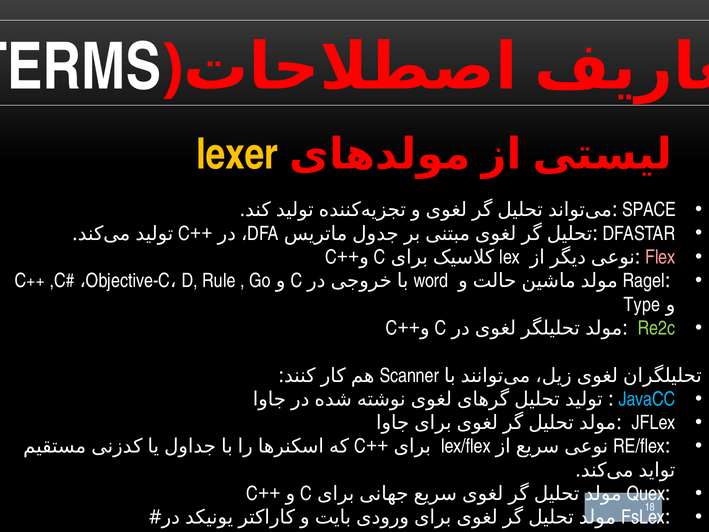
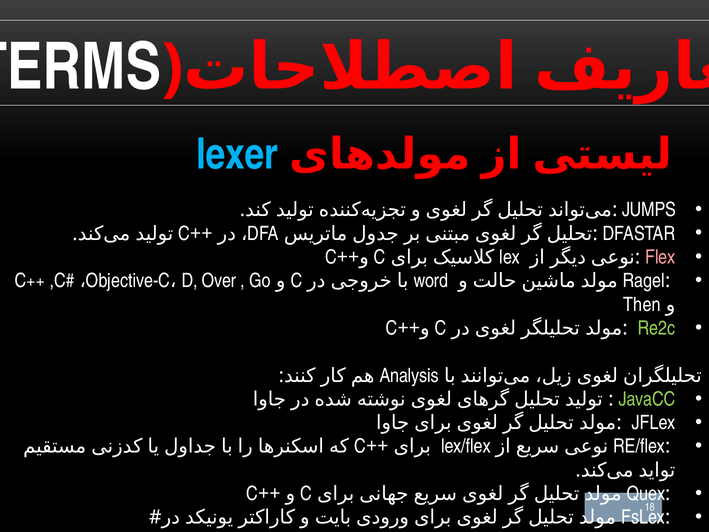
lexer colour: yellow -> light blue (237, 155)
SPACE: SPACE -> JUMPS (649, 210)
Rule: Rule -> Over (219, 281)
Type: Type -> Then (642, 304)
Scanner: Scanner -> Analysis (409, 375)
JavaCC colour: light blue -> light green (647, 399)
